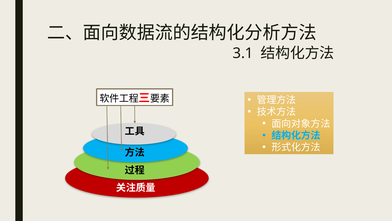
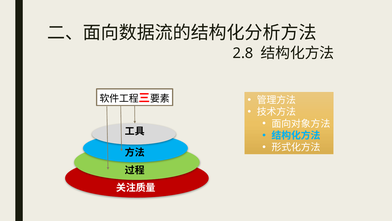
3.1: 3.1 -> 2.8 (243, 53)
